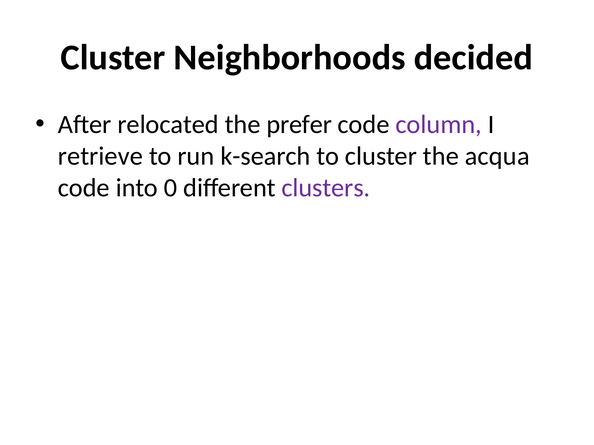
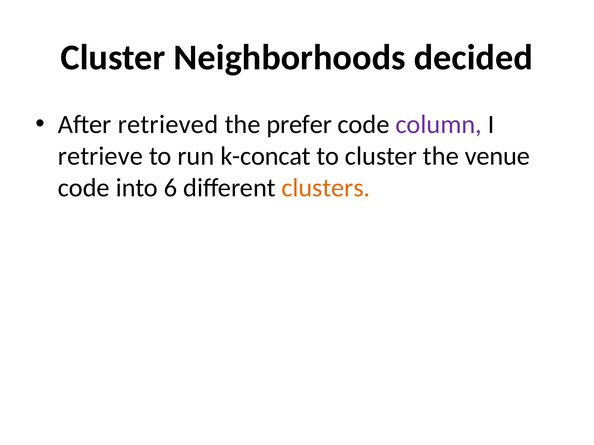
relocated: relocated -> retrieved (168, 125)
k-search: k-search -> k-concat (266, 156)
acqua: acqua -> venue (497, 156)
0: 0 -> 6 (171, 188)
clusters colour: purple -> orange (326, 188)
